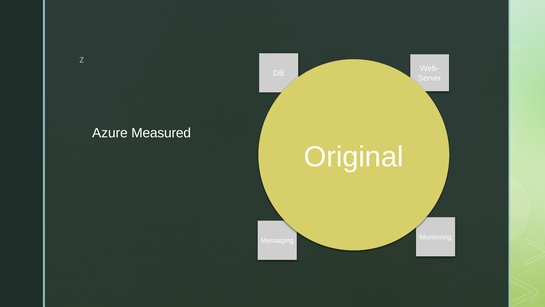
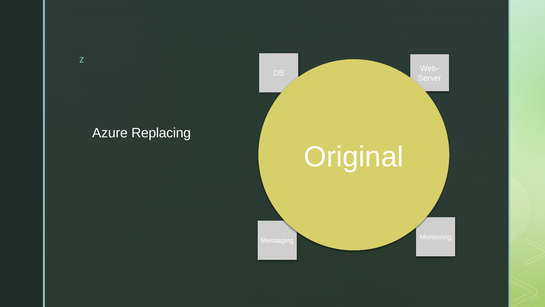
Measured: Measured -> Replacing (161, 133)
